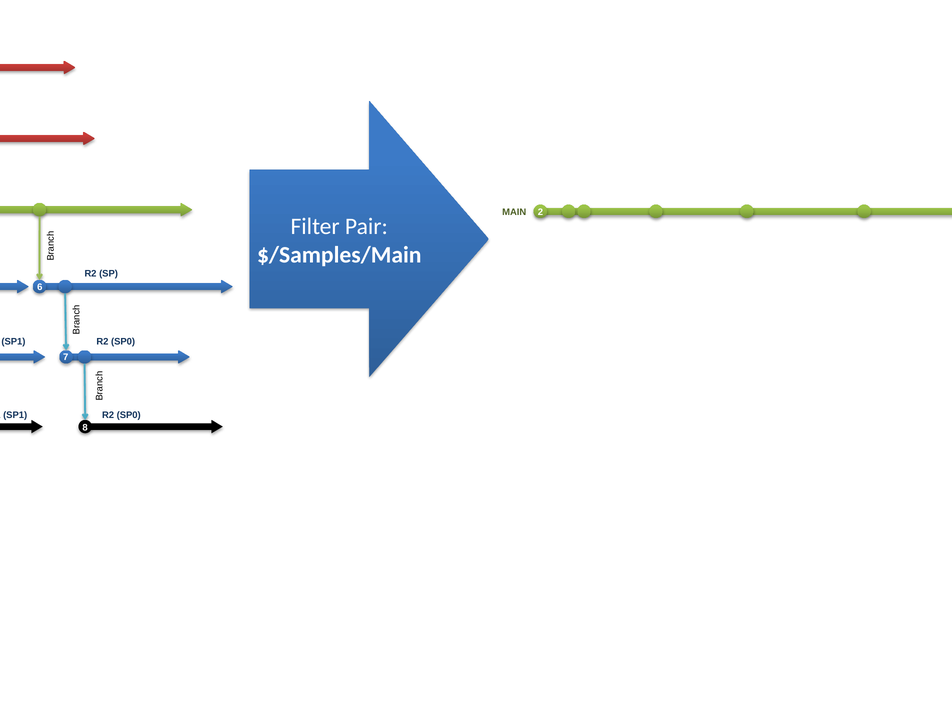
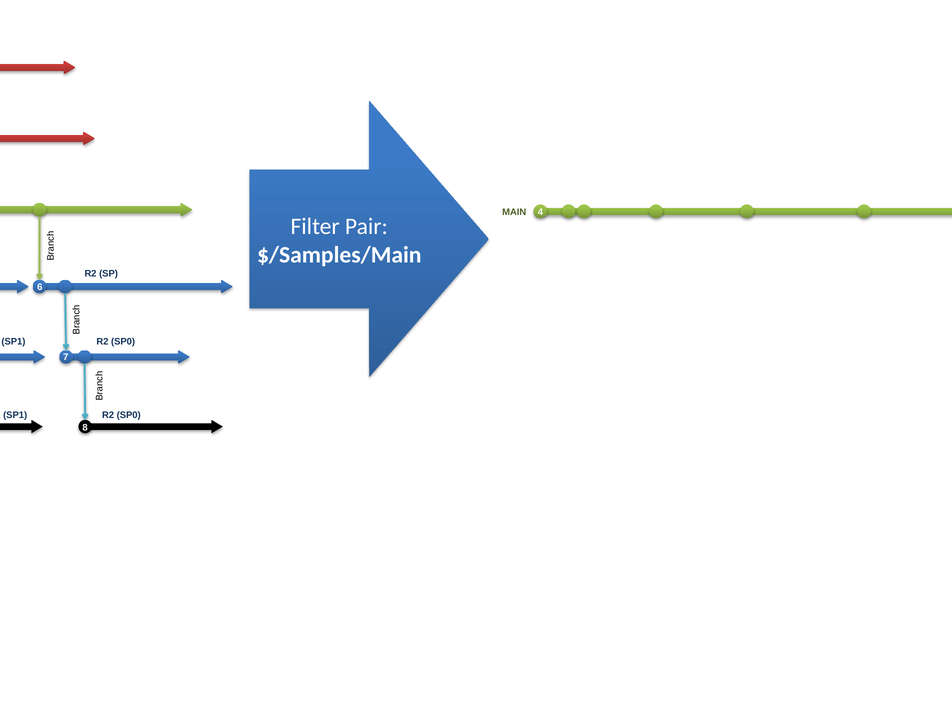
2: 2 -> 4 (540, 212)
